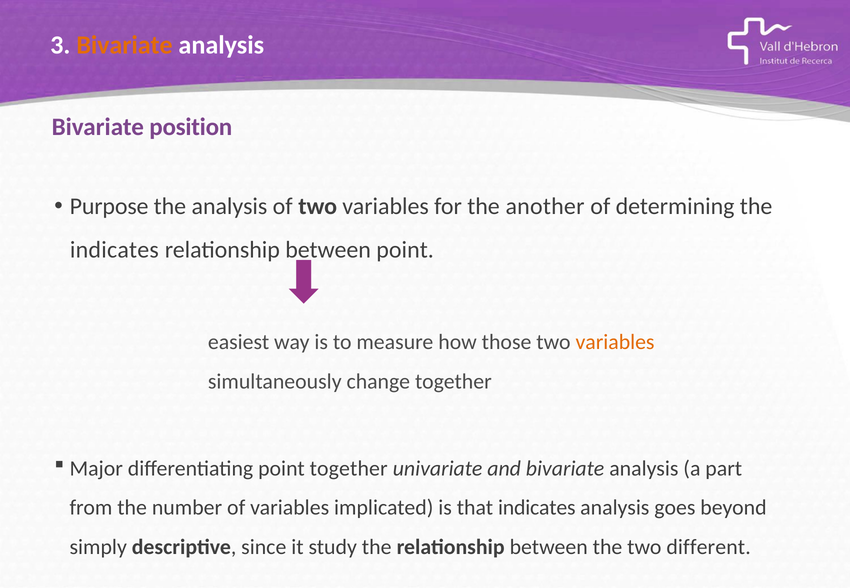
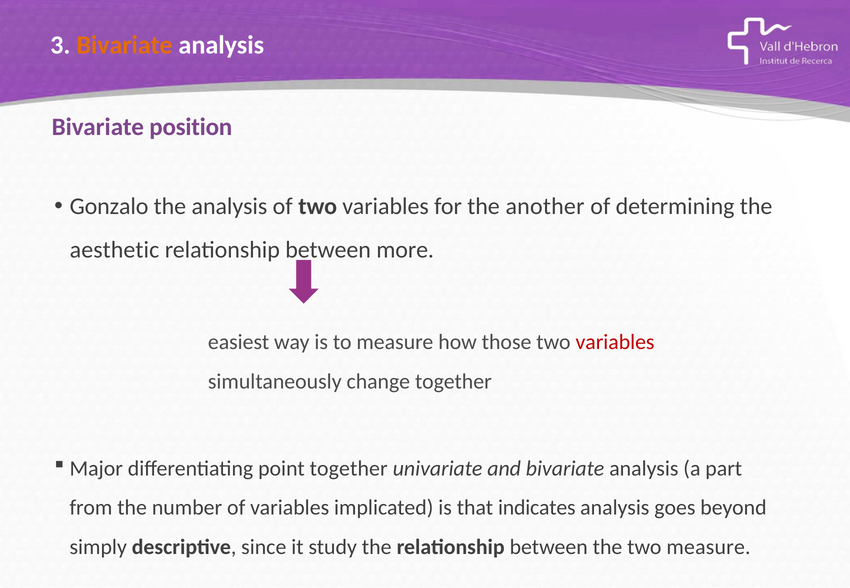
Purpose: Purpose -> Gonzalo (109, 207)
indicates: indicates -> aesthetic (114, 250)
between point: point -> more (405, 250)
variables colour: orange -> red (615, 343)
two different: different -> measure (709, 547)
